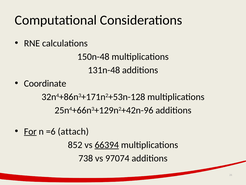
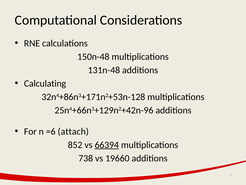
Coordinate: Coordinate -> Calculating (45, 83)
For underline: present -> none (30, 131)
97074: 97074 -> 19660 (117, 158)
